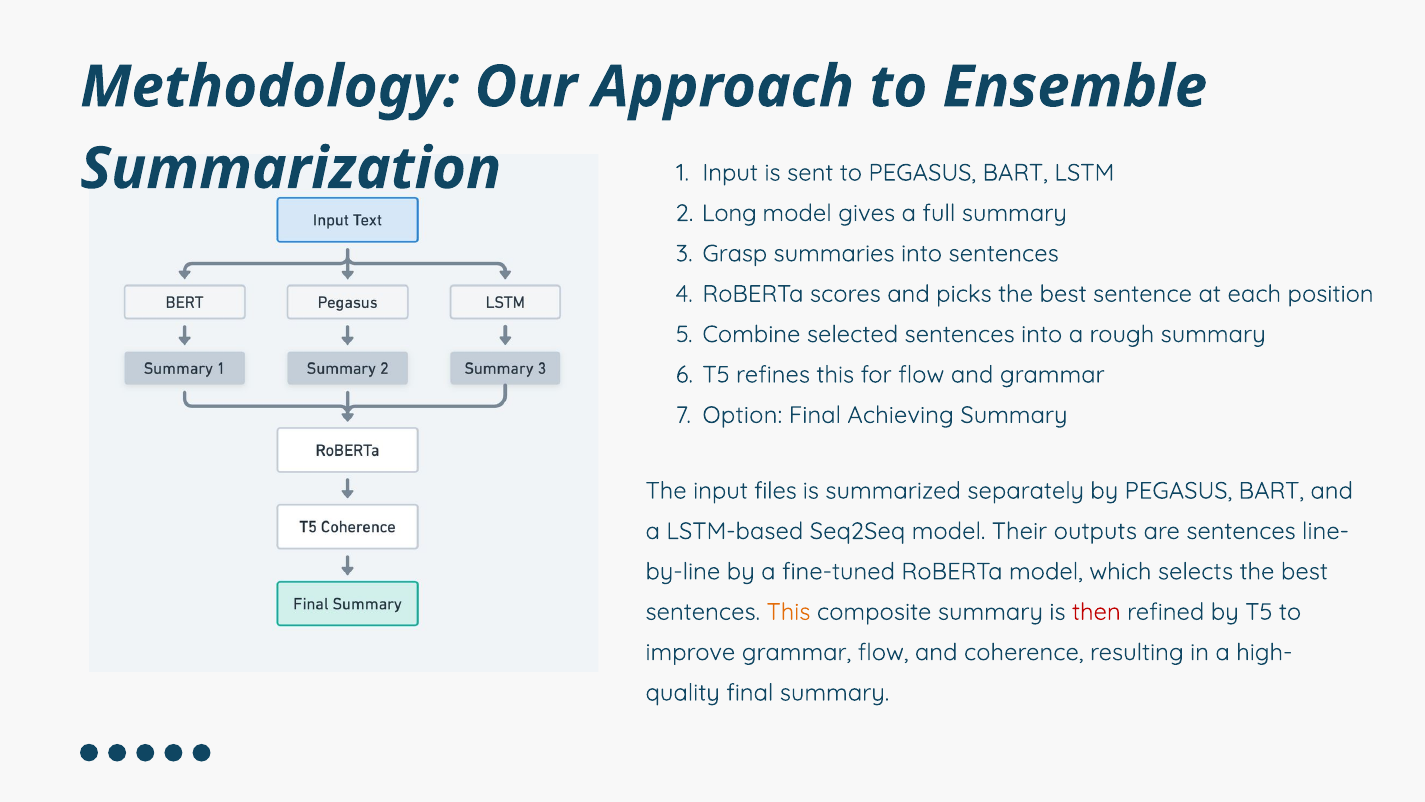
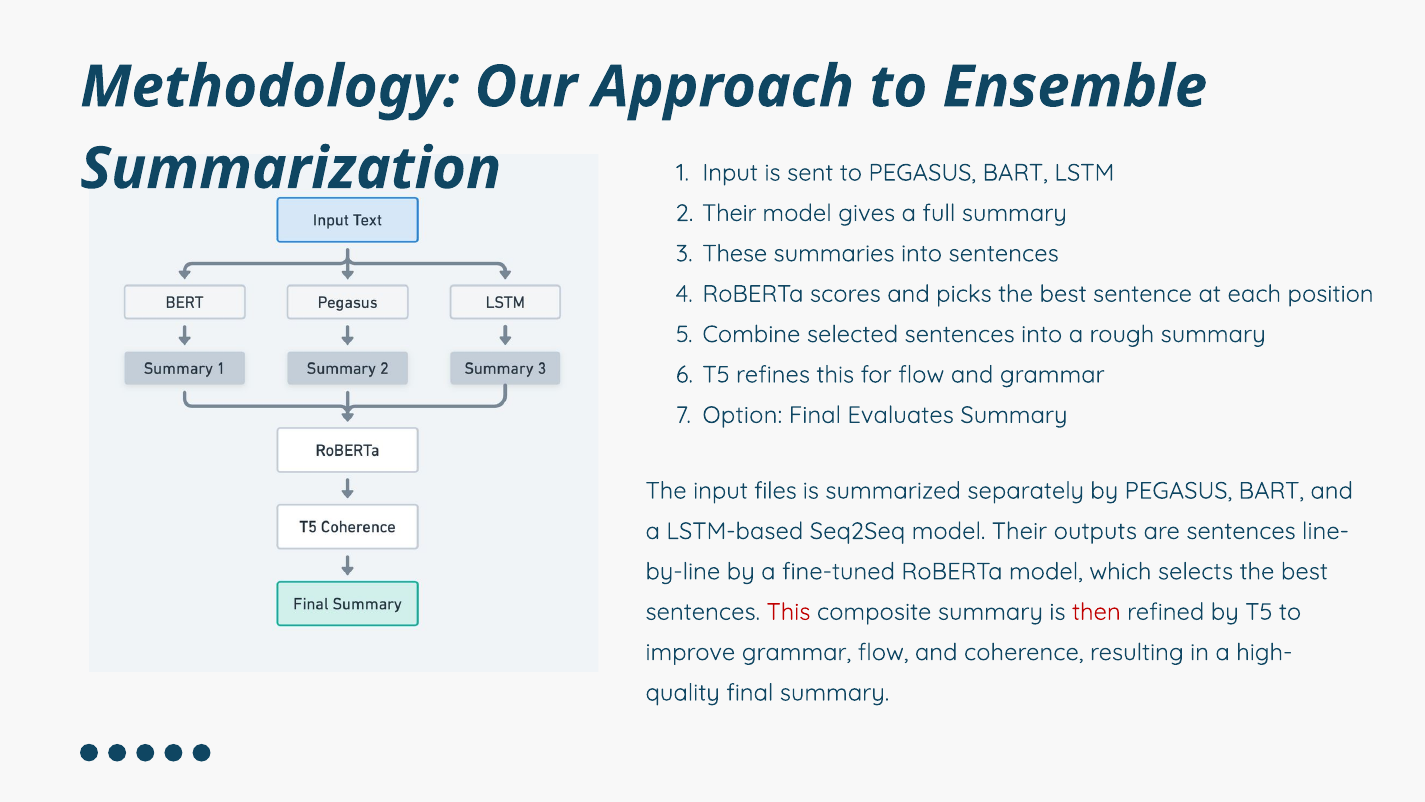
Long: Long -> Their (729, 213)
Grasp: Grasp -> These (735, 253)
Achieving: Achieving -> Evaluates (901, 415)
This colour: orange -> red (788, 612)
